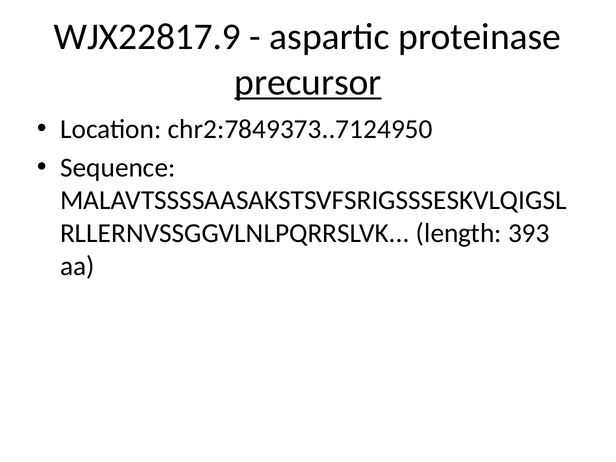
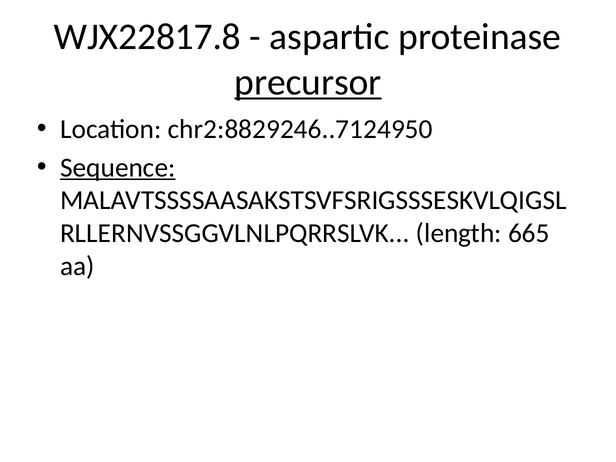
WJX22817.9: WJX22817.9 -> WJX22817.8 (147, 37)
chr2:7849373..7124950: chr2:7849373..7124950 -> chr2:8829246..7124950 (300, 129)
Sequence underline: none -> present (118, 168)
393: 393 -> 665 (529, 233)
